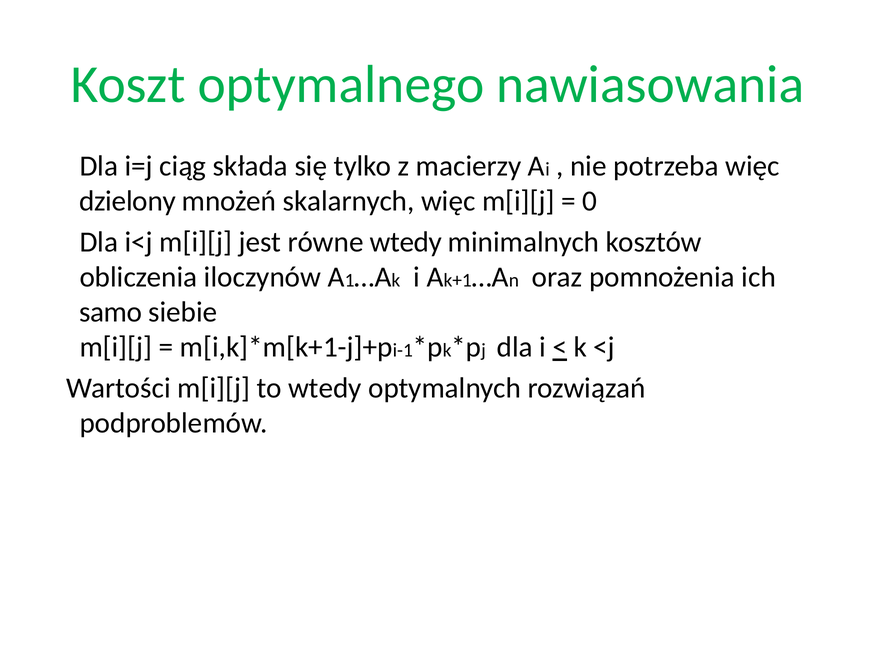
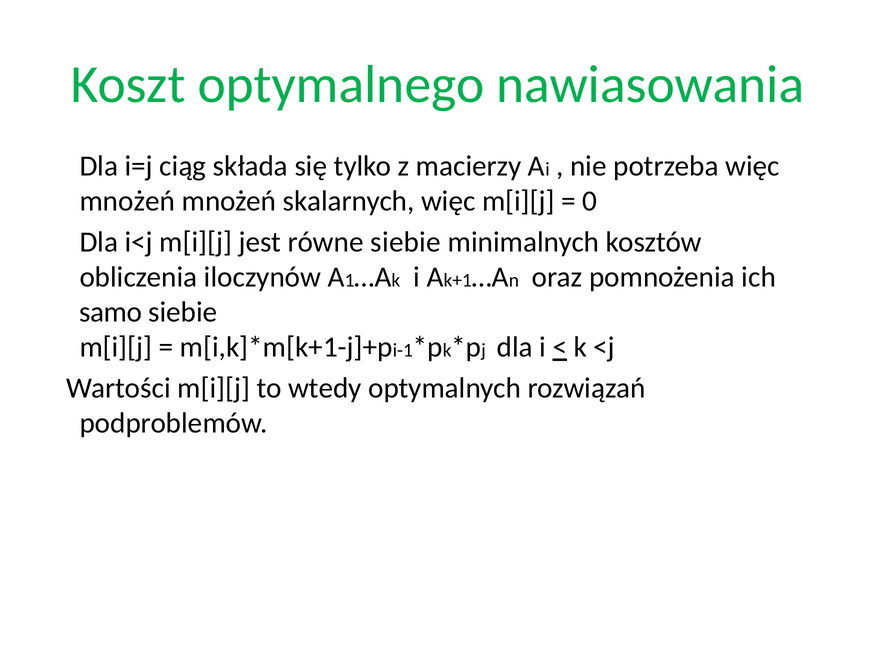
dzielony: dzielony -> mnożeń (127, 201)
równe wtedy: wtedy -> siebie (406, 242)
